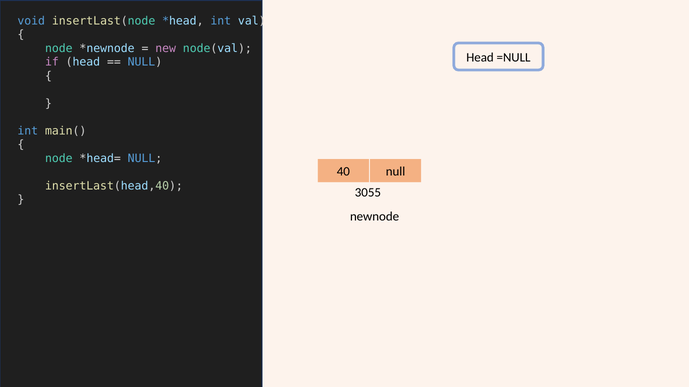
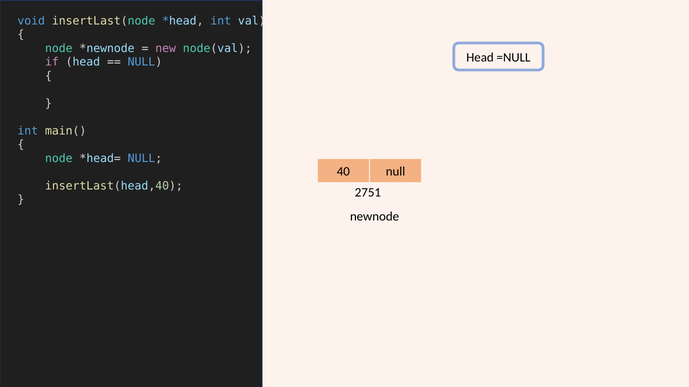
3055: 3055 -> 2751 (368, 193)
